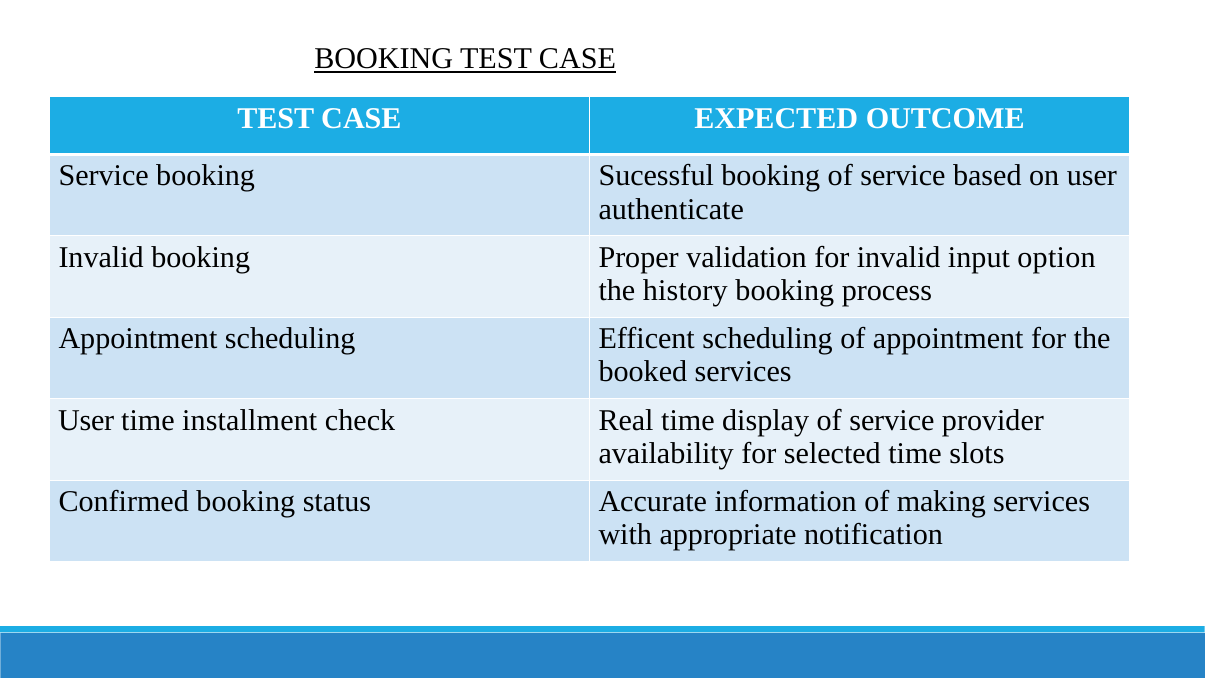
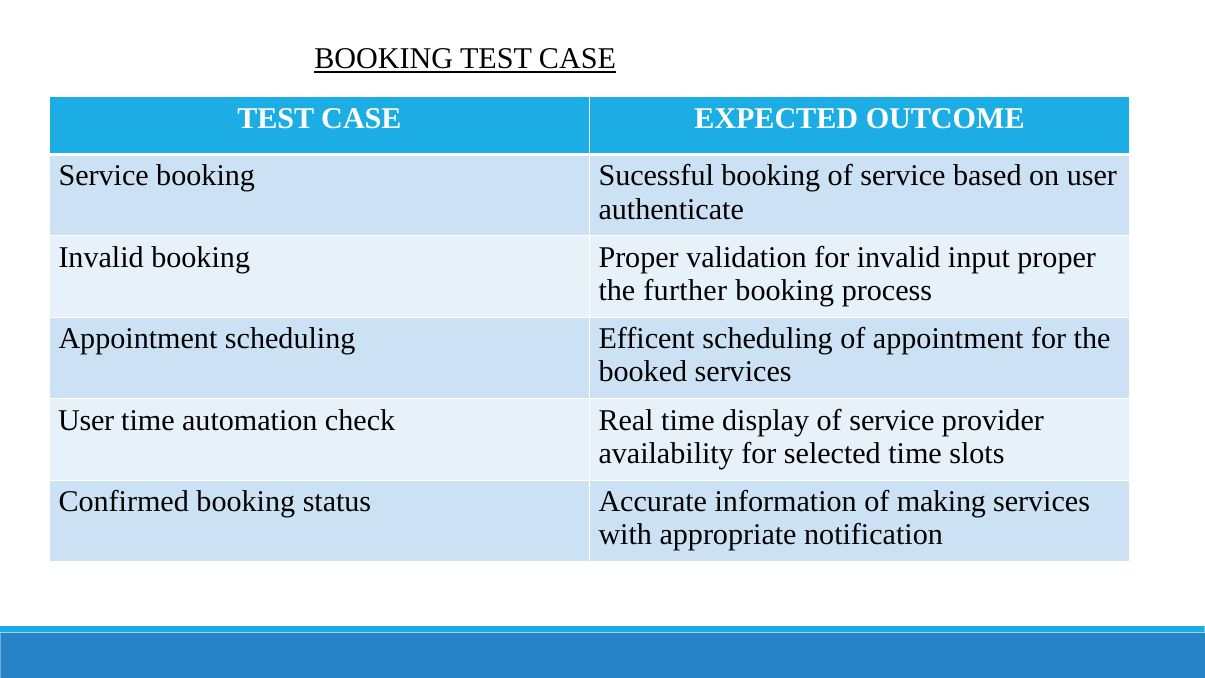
input option: option -> proper (1057, 257)
history: history -> further (685, 291)
installment: installment -> automation (250, 420)
